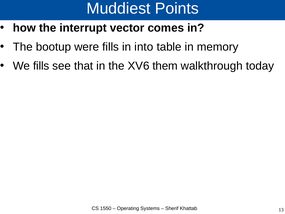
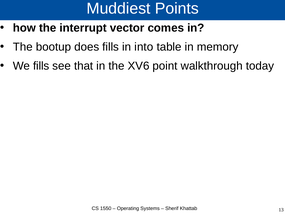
were: were -> does (87, 47)
them: them -> point (165, 66)
